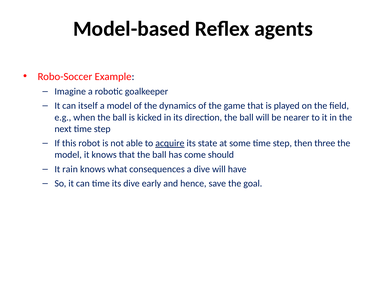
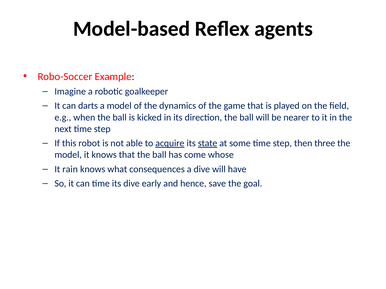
itself: itself -> darts (88, 106)
state underline: none -> present (208, 143)
should: should -> whose (221, 155)
